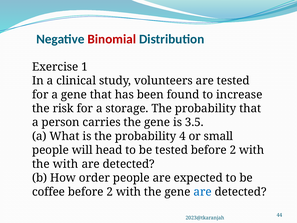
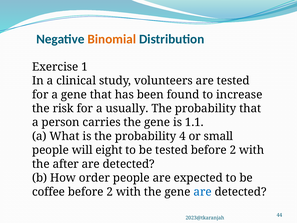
Binomial colour: red -> orange (112, 39)
storage: storage -> usually (127, 108)
3.5: 3.5 -> 1.1 (194, 122)
head: head -> eight (109, 150)
the with: with -> after (66, 164)
